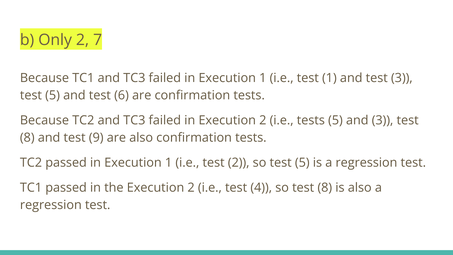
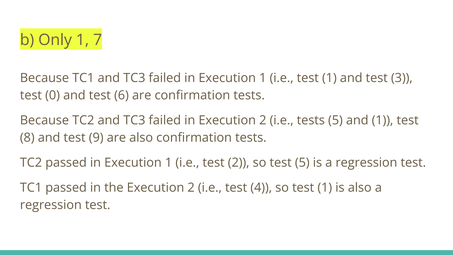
Only 2: 2 -> 1 (83, 40)
5: 5 -> 0 (53, 95)
and 3: 3 -> 1 (383, 120)
so test 8: 8 -> 1 (325, 187)
